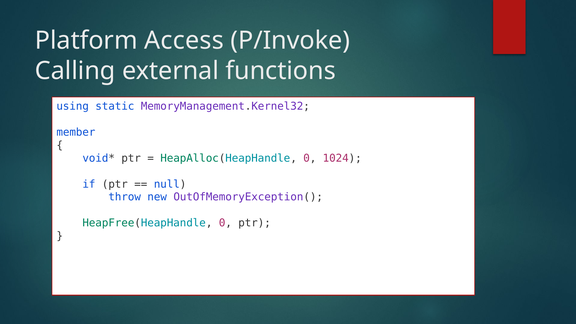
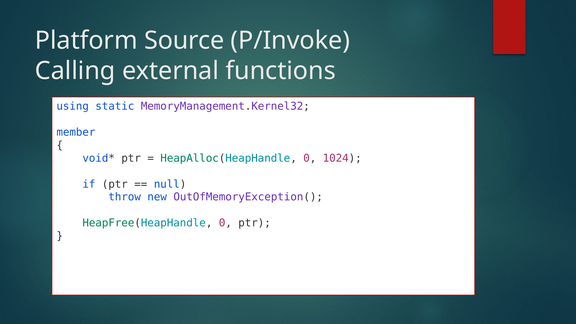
Access: Access -> Source (184, 40)
